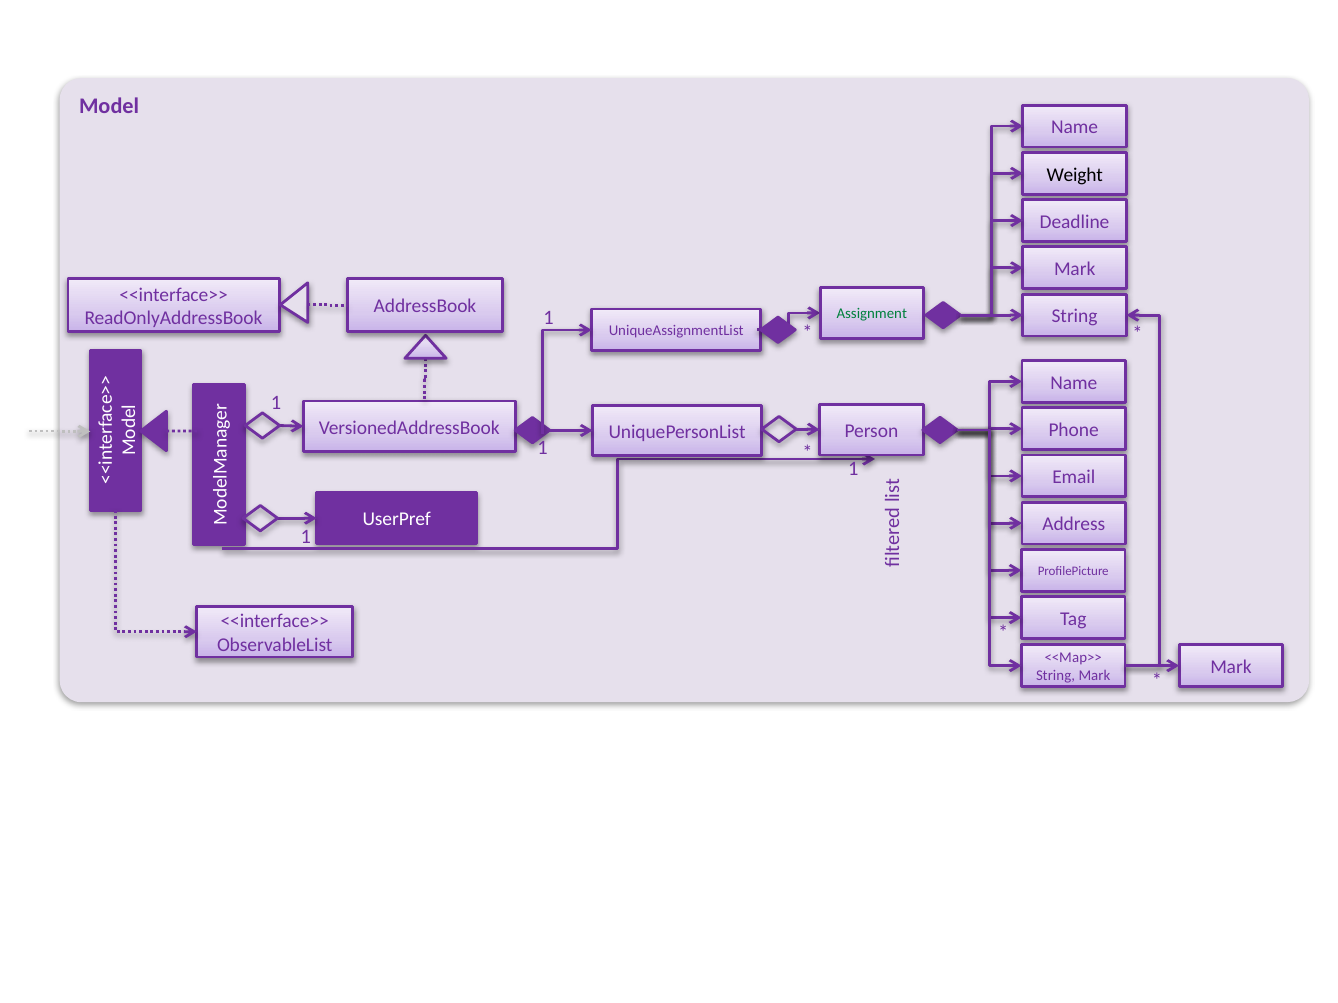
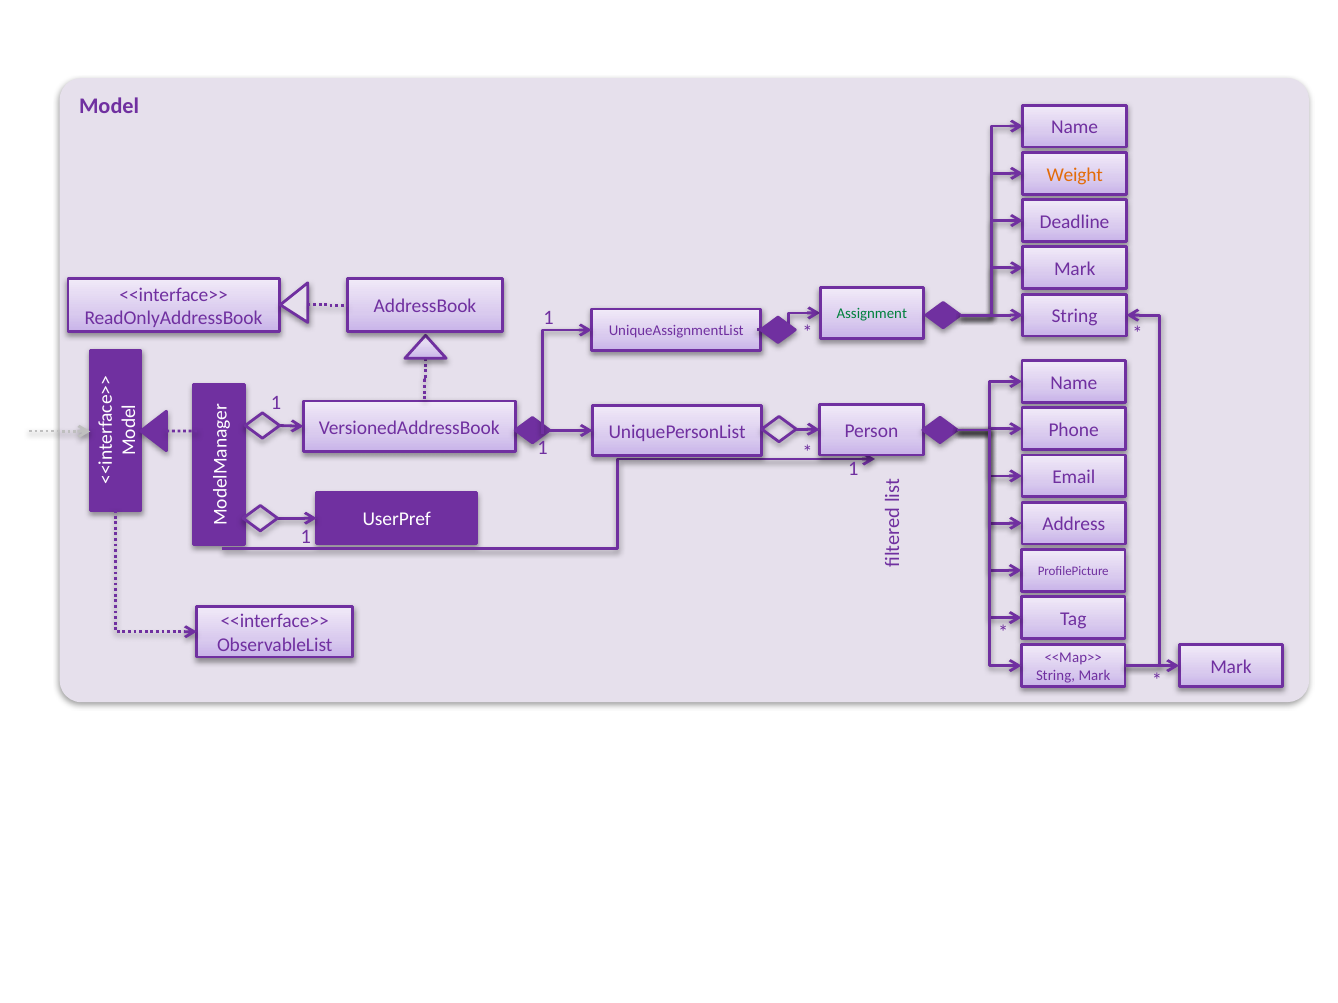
Weight colour: black -> orange (1075, 175)
